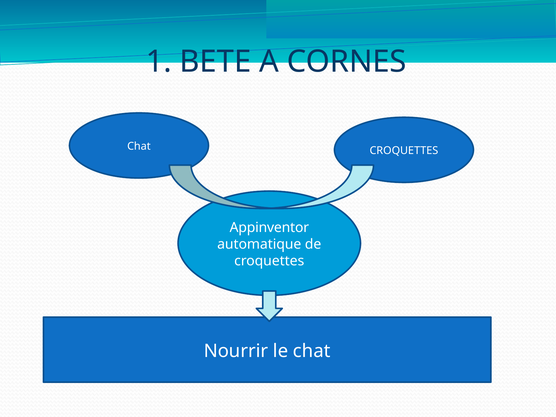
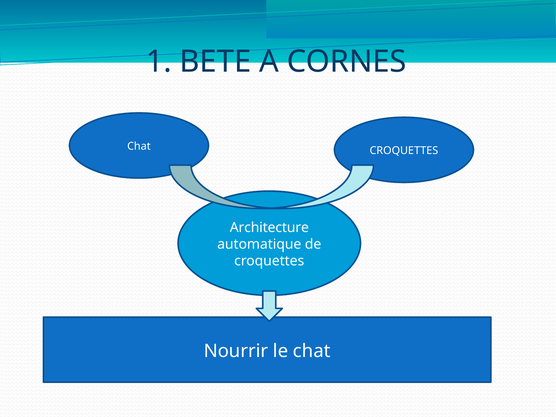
Appinventor: Appinventor -> Architecture (269, 227)
